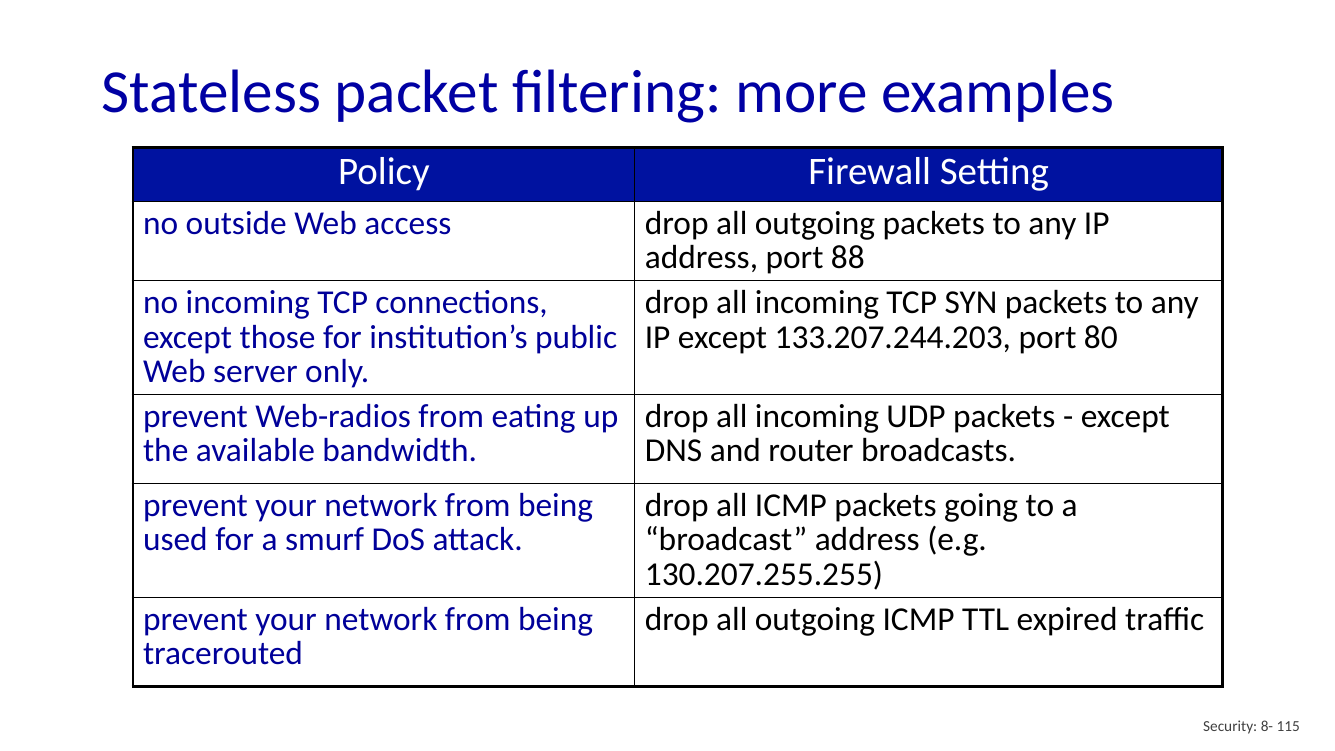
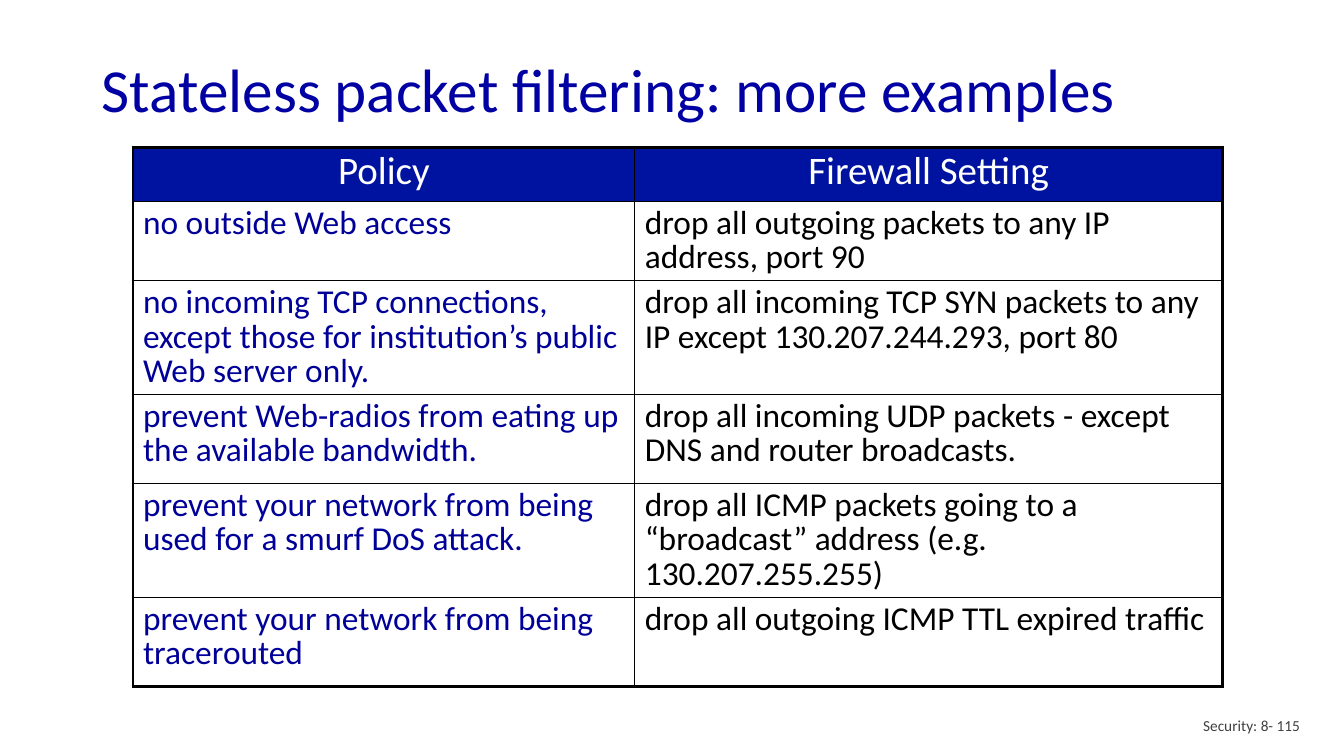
88: 88 -> 90 (848, 258)
133.207.244.203: 133.207.244.203 -> 130.207.244.293 (893, 337)
